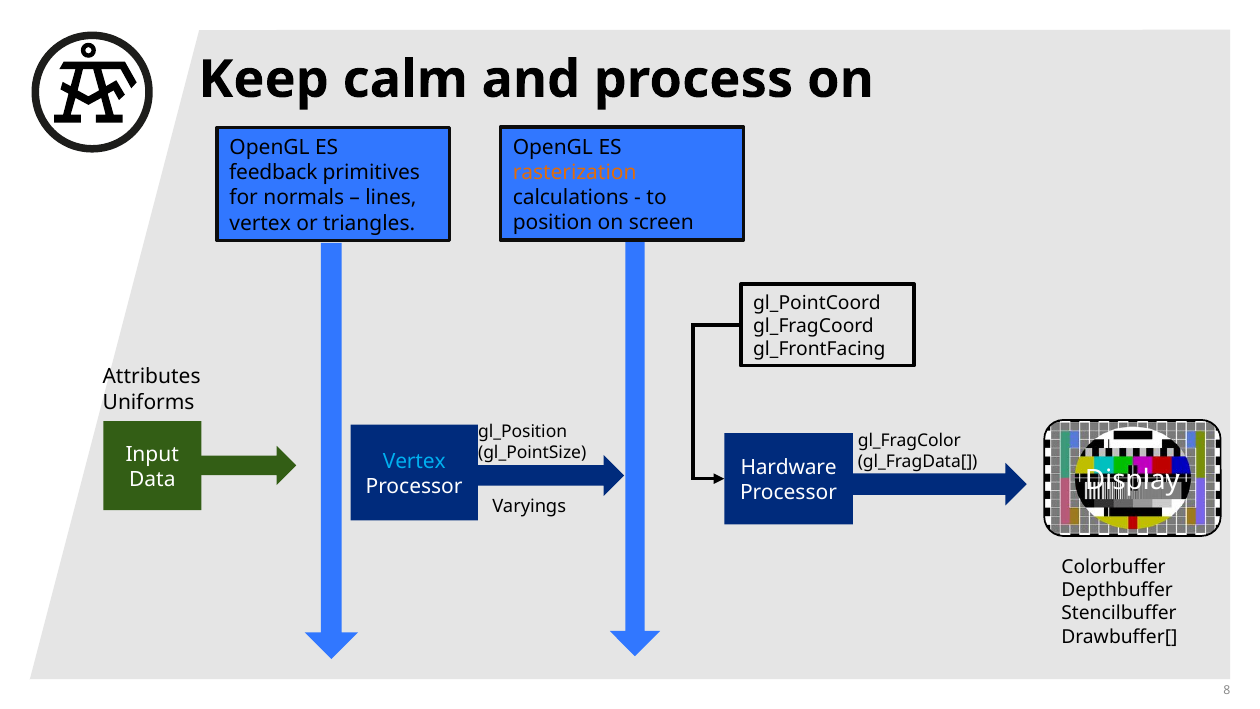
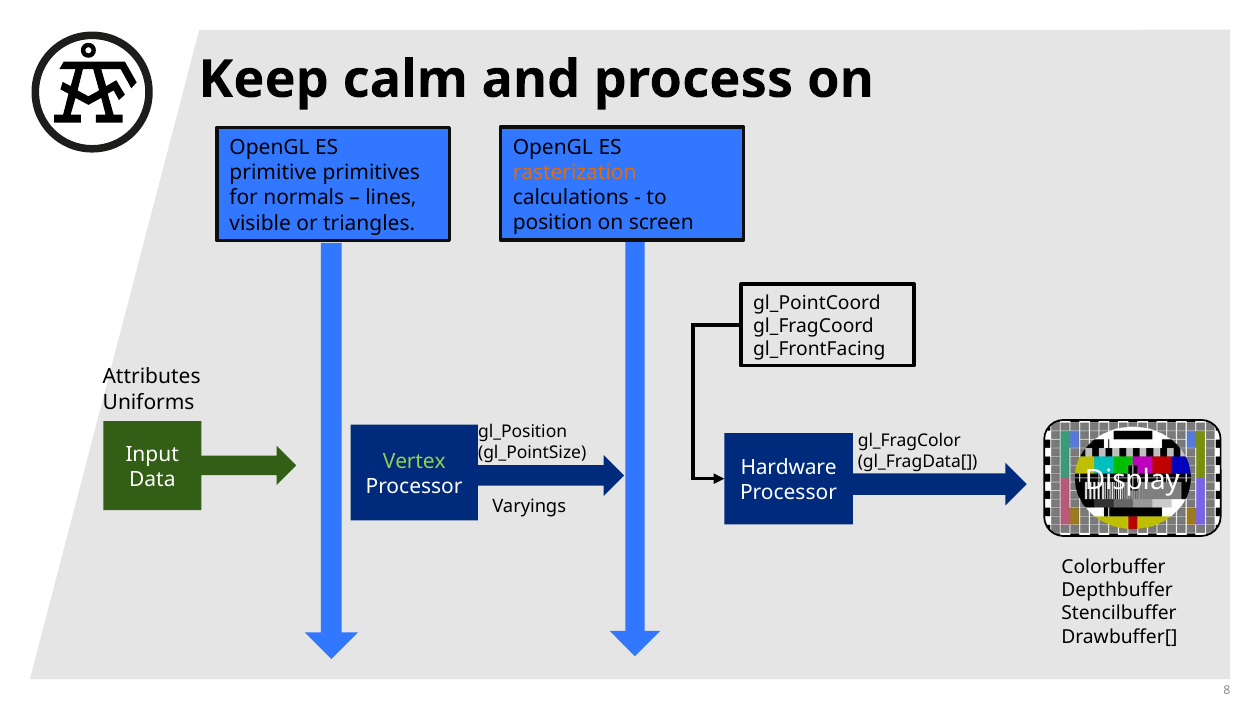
feedback: feedback -> primitive (273, 173)
vertex: vertex -> visible (260, 223)
Vertex colour: light blue -> light green (414, 461)
